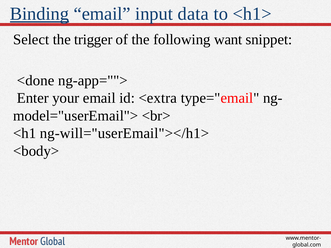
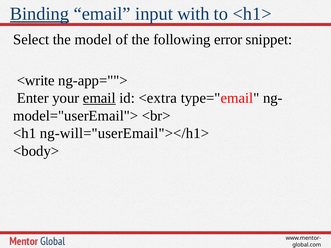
data: data -> with (193, 14)
trigger: trigger -> model (93, 40)
want: want -> error (228, 40)
<done: <done -> <write (36, 80)
email underline: none -> present (99, 98)
